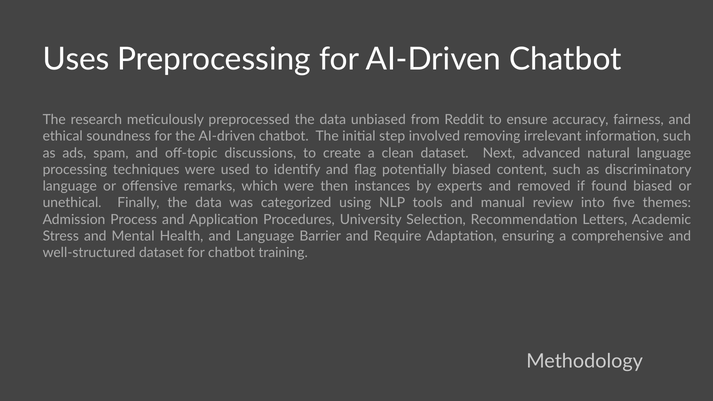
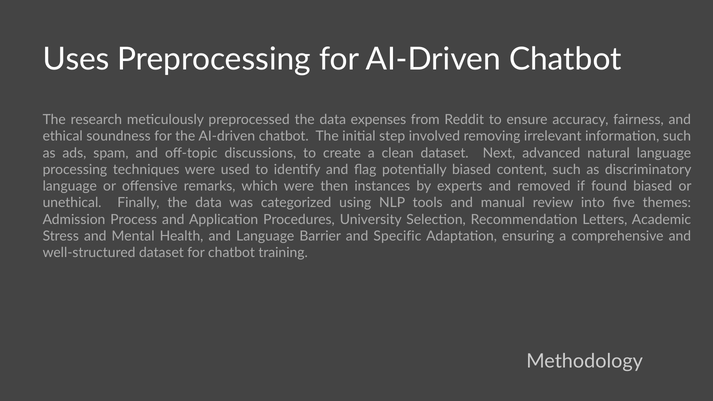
unbiased: unbiased -> expenses (378, 120)
Require: Require -> Specific (397, 236)
